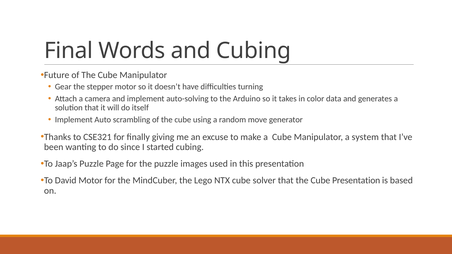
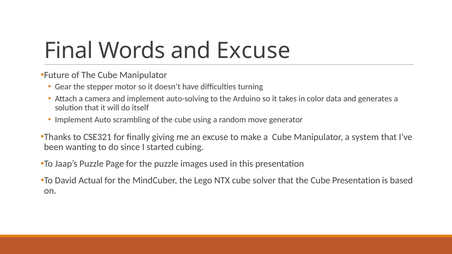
and Cubing: Cubing -> Excuse (253, 51)
David Motor: Motor -> Actual (91, 181)
